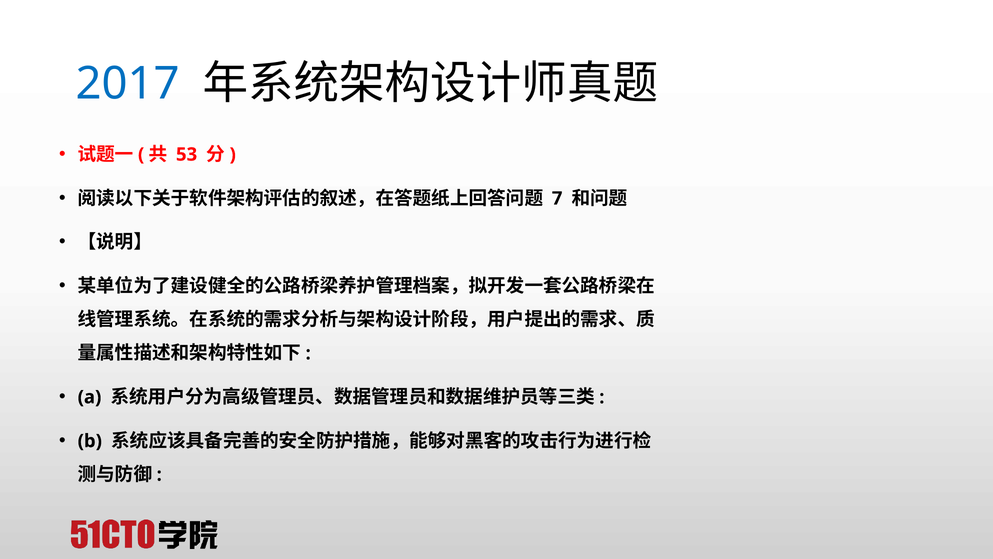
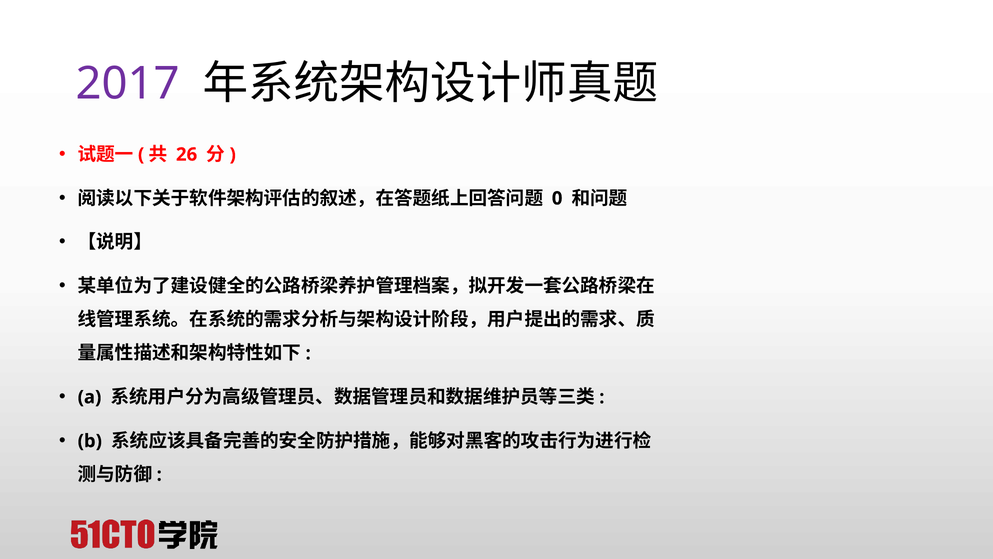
2017 colour: blue -> purple (128, 83)
53: 53 -> 26 (187, 154)
7: 7 -> 0 (557, 198)
